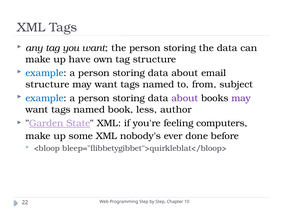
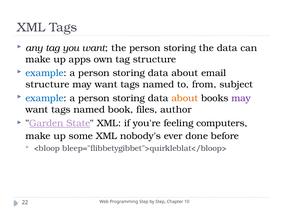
have: have -> apps (80, 59)
about colour: purple -> orange (185, 98)
less: less -> files (147, 110)
